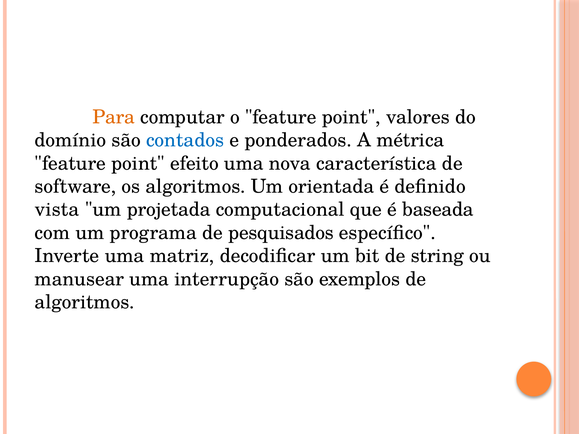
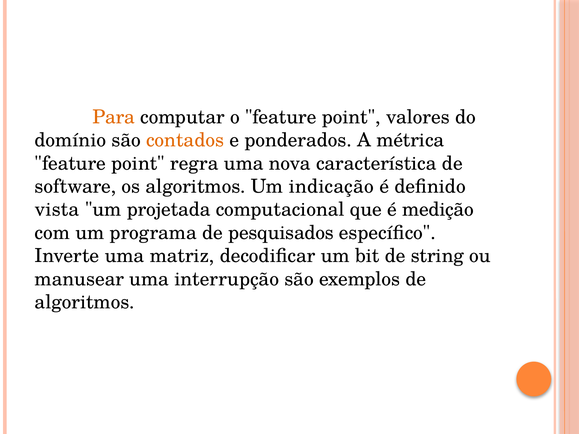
contados colour: blue -> orange (185, 140)
efeito: efeito -> regra (194, 163)
orientada: orientada -> indicação (331, 187)
baseada: baseada -> medição (438, 210)
